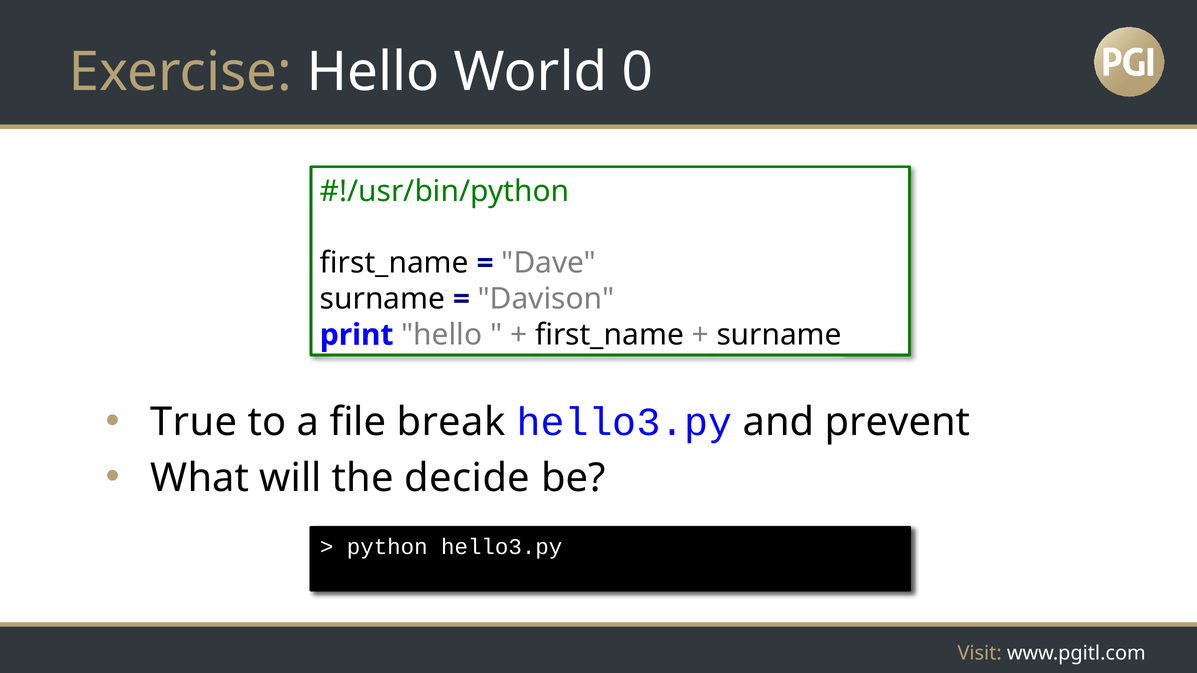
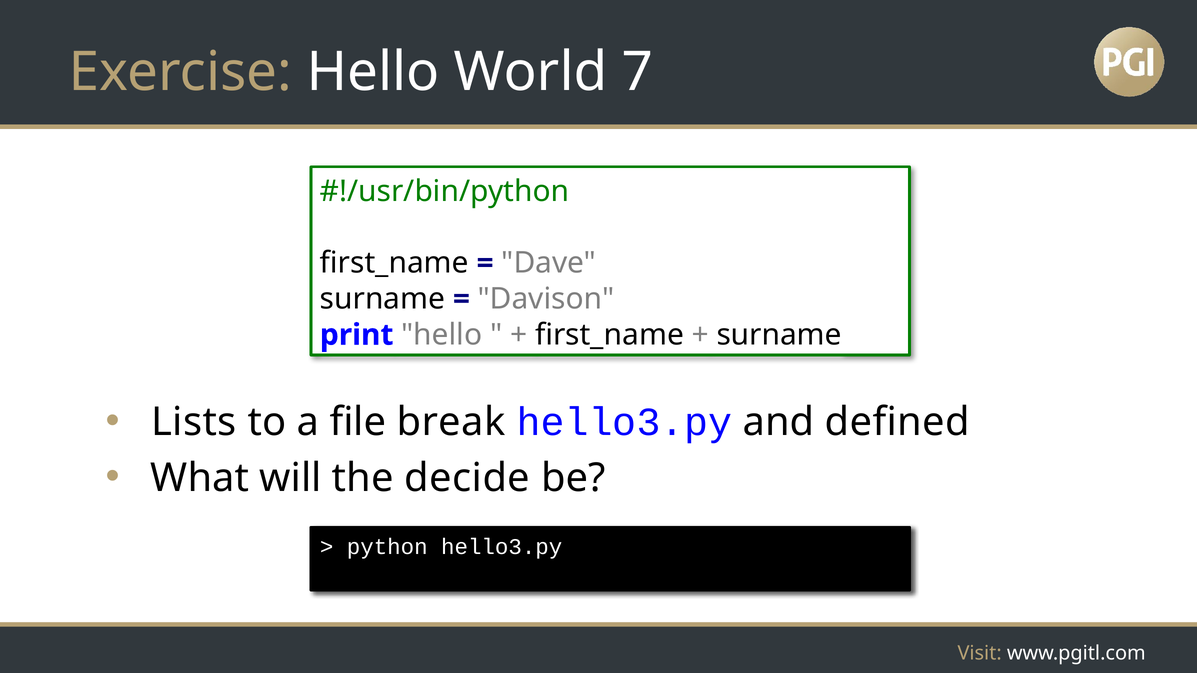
0: 0 -> 7 (637, 72)
True: True -> Lists (194, 422)
prevent: prevent -> defined (897, 422)
